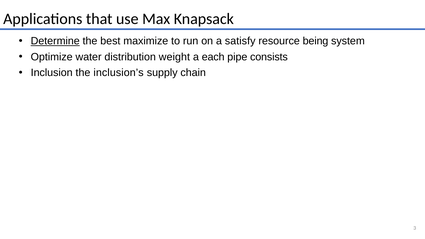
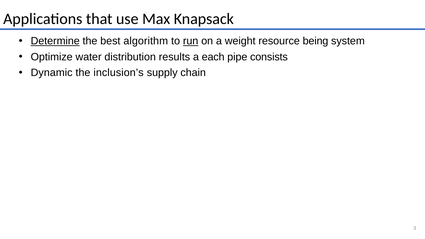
maximize: maximize -> algorithm (146, 41)
run underline: none -> present (191, 41)
satisfy: satisfy -> weight (240, 41)
weight: weight -> results (174, 57)
Inclusion: Inclusion -> Dynamic (52, 73)
